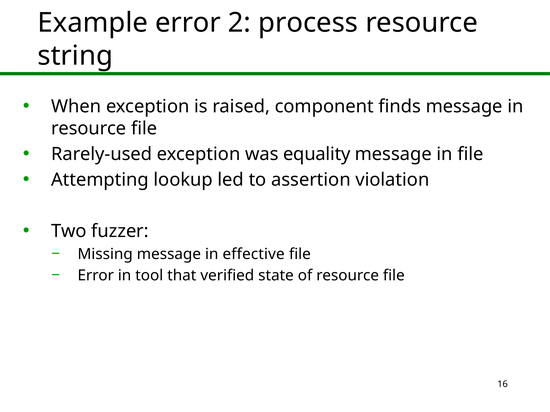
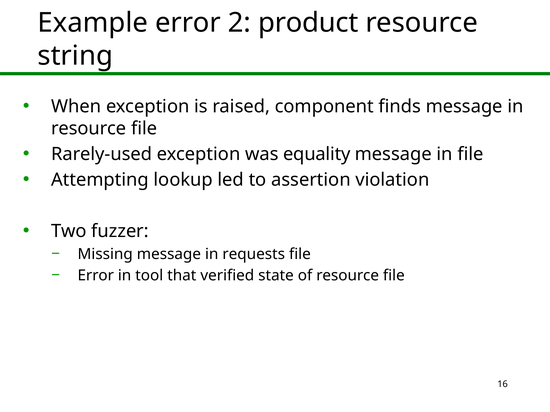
process: process -> product (308, 23)
effective: effective -> requests (254, 254)
